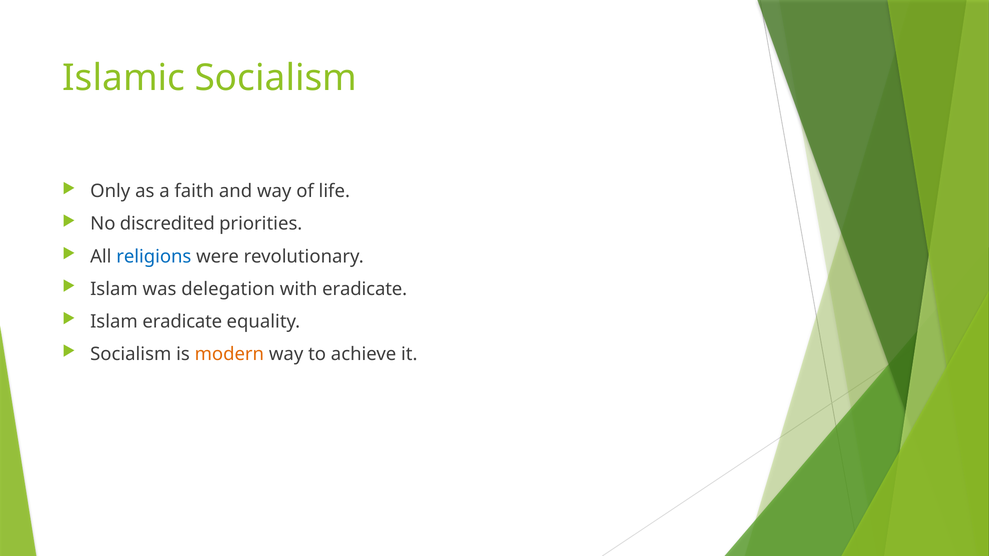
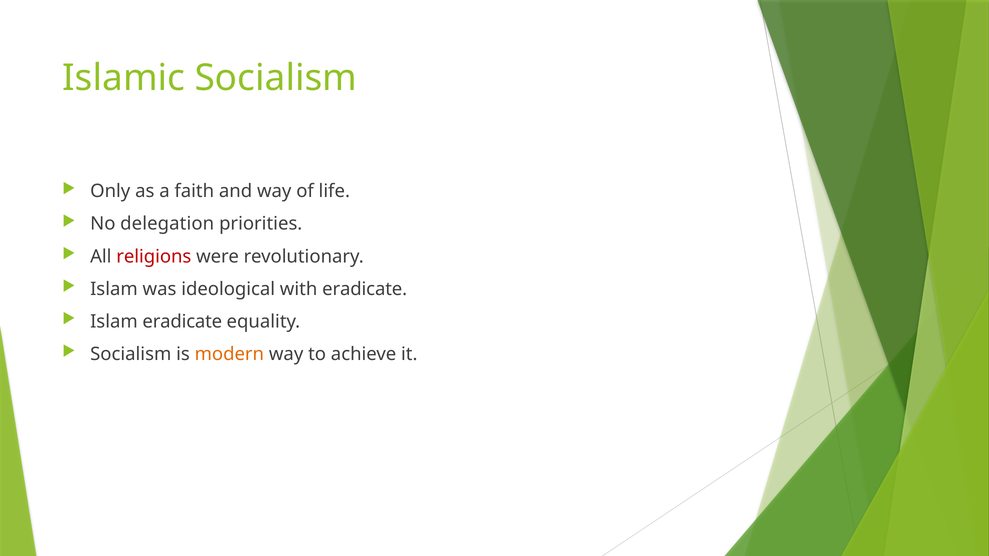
discredited: discredited -> delegation (167, 224)
religions colour: blue -> red (154, 257)
delegation: delegation -> ideological (228, 289)
